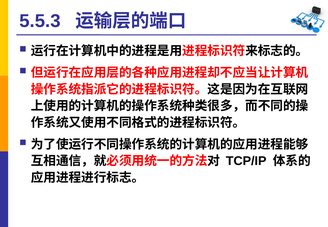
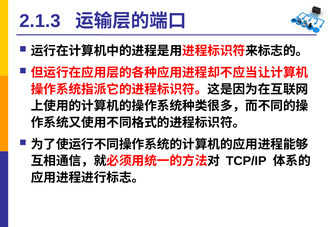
5.5.3: 5.5.3 -> 2.1.3 (40, 21)
